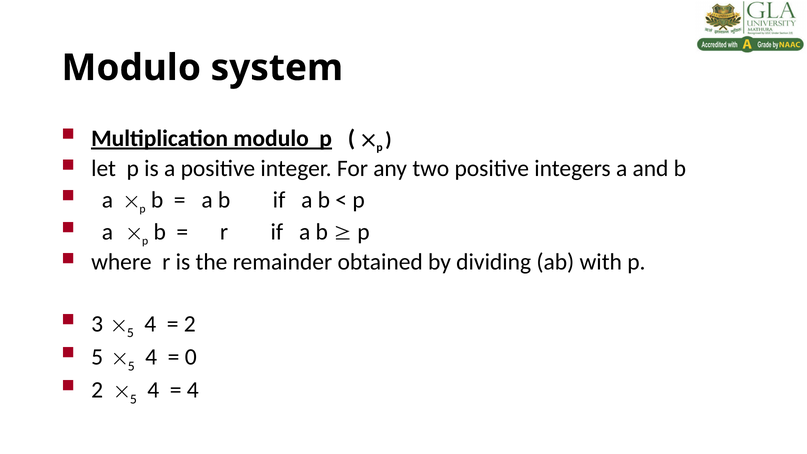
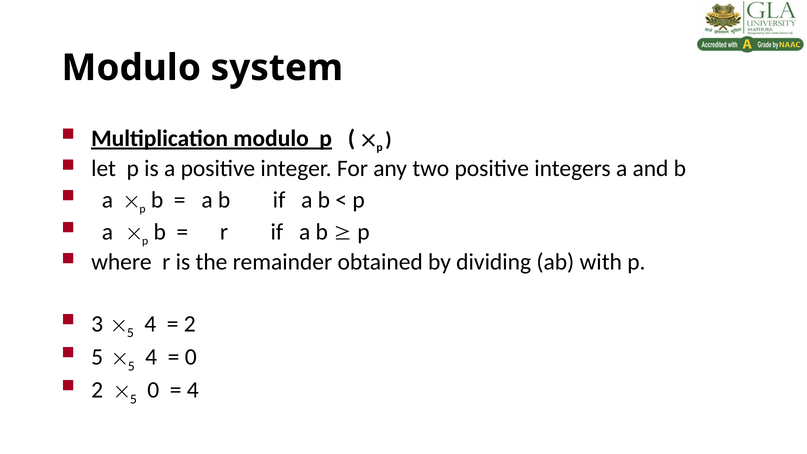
4: 4 -> 0 (153, 390)
